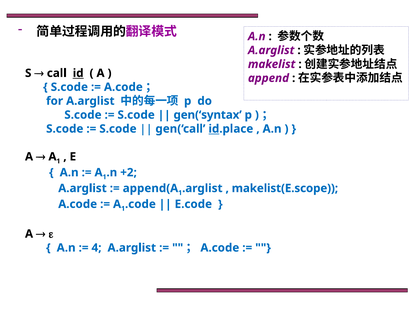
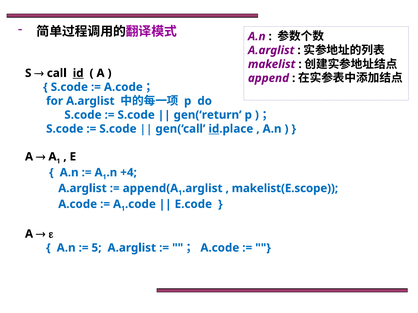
gen(‘syntax: gen(‘syntax -> gen(‘return (208, 115)
+2: +2 -> +4 (129, 173)
4: 4 -> 5 (97, 248)
